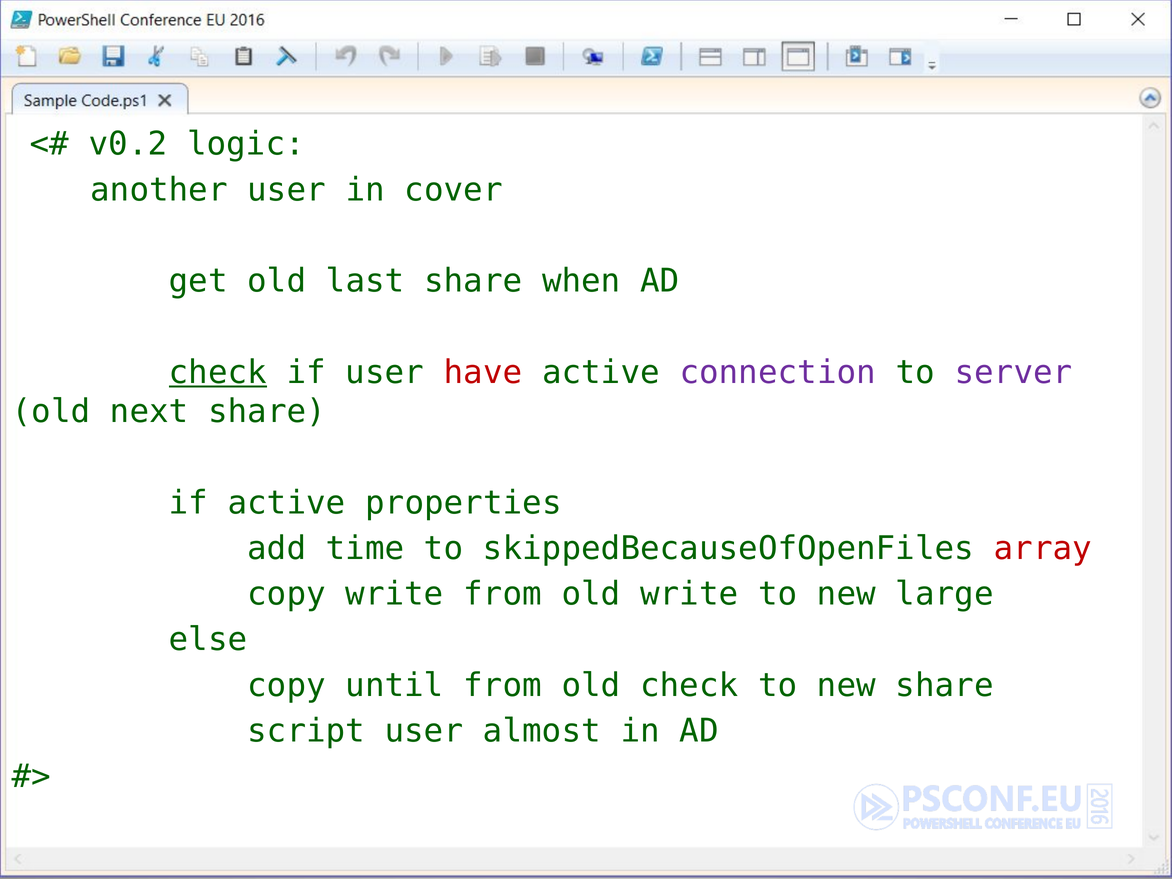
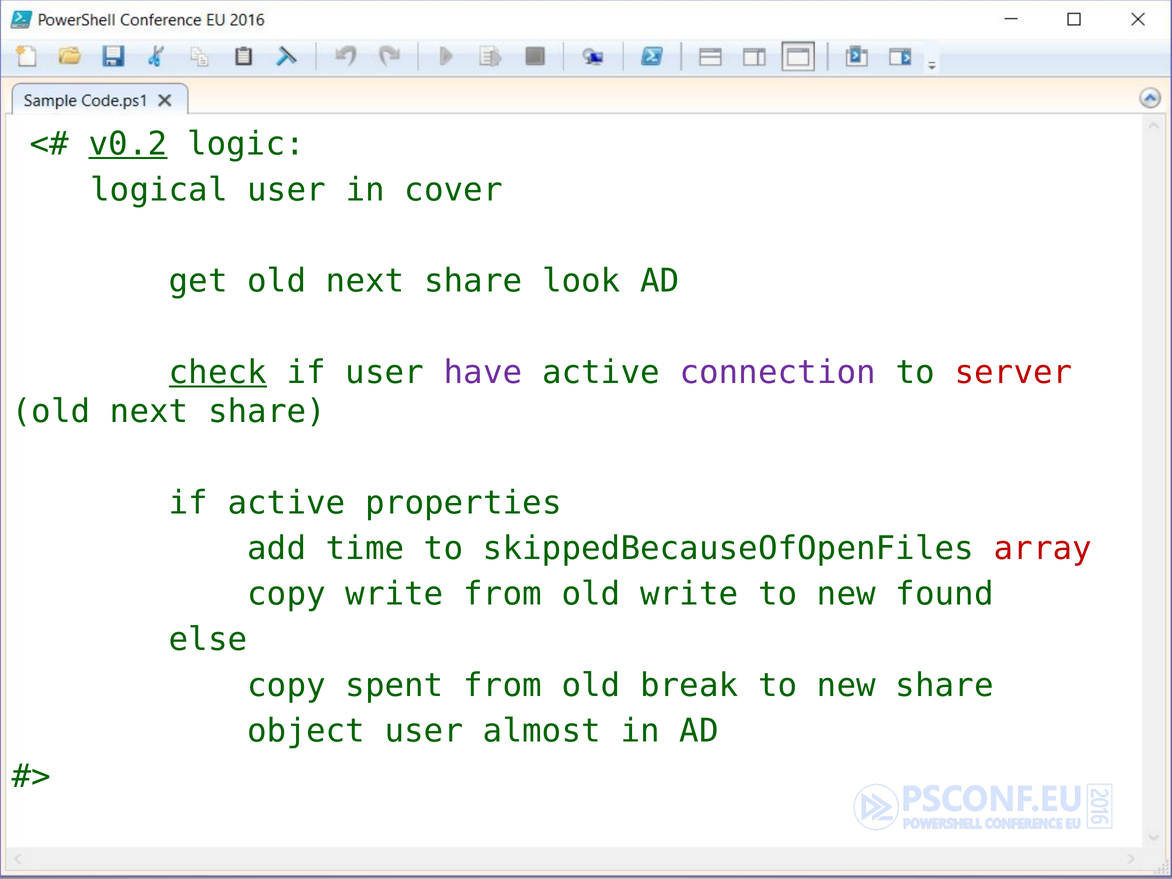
v0.2 underline: none -> present (128, 144)
another: another -> logical (159, 190)
get old last: last -> next (365, 281)
when: when -> look (581, 281)
have colour: red -> purple (483, 372)
server colour: purple -> red (1013, 372)
large: large -> found (945, 594)
until: until -> spent (394, 685)
old check: check -> break (689, 685)
script: script -> object (306, 731)
